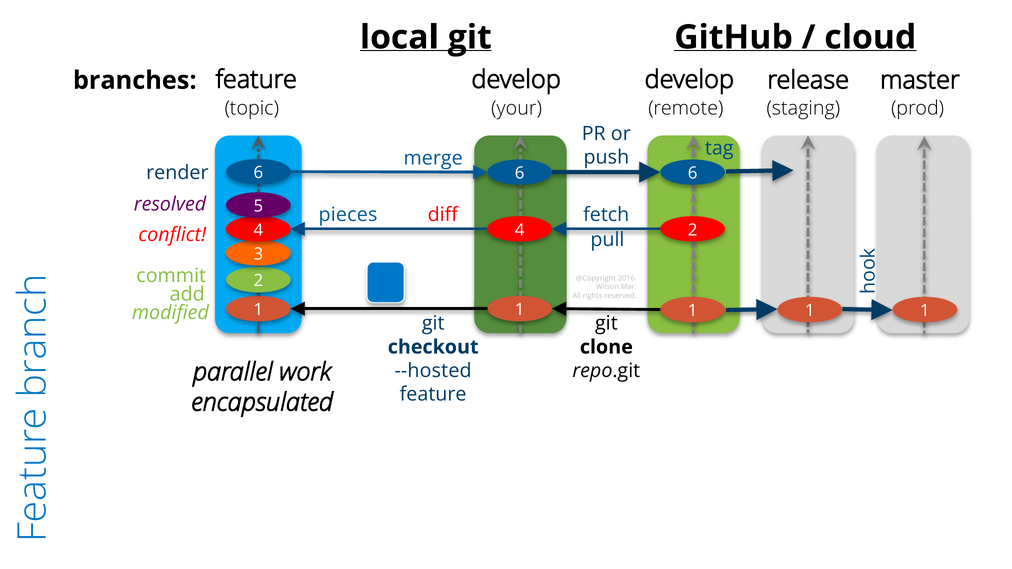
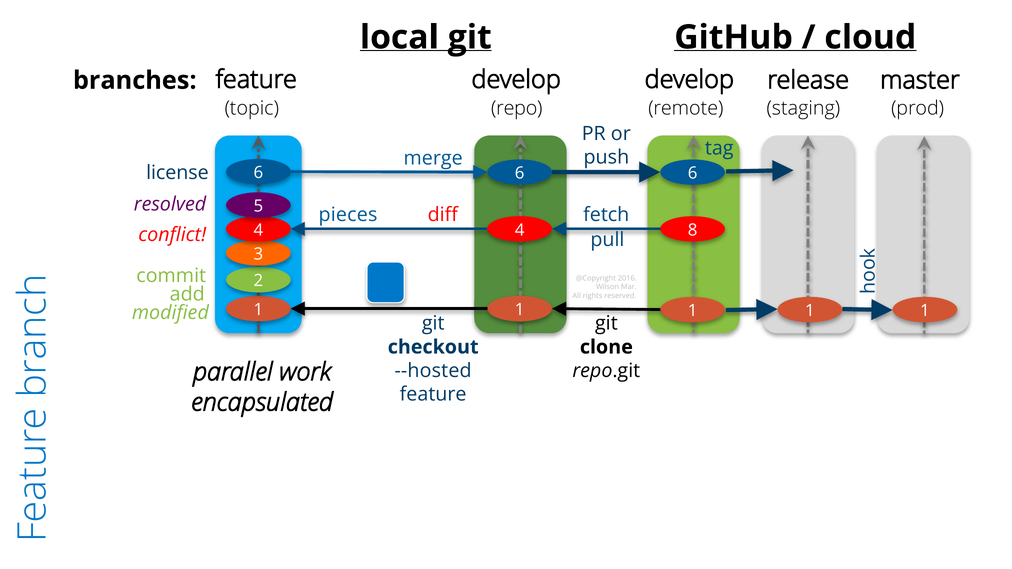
your: your -> repo (517, 108)
render: render -> license (177, 173)
4 2: 2 -> 8 (693, 230)
